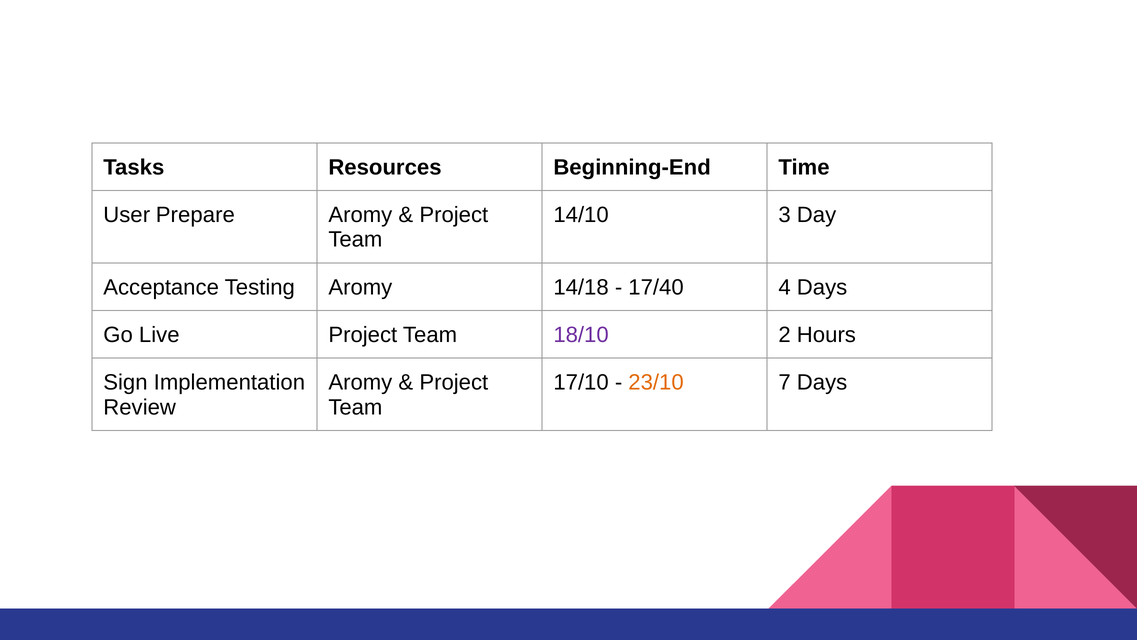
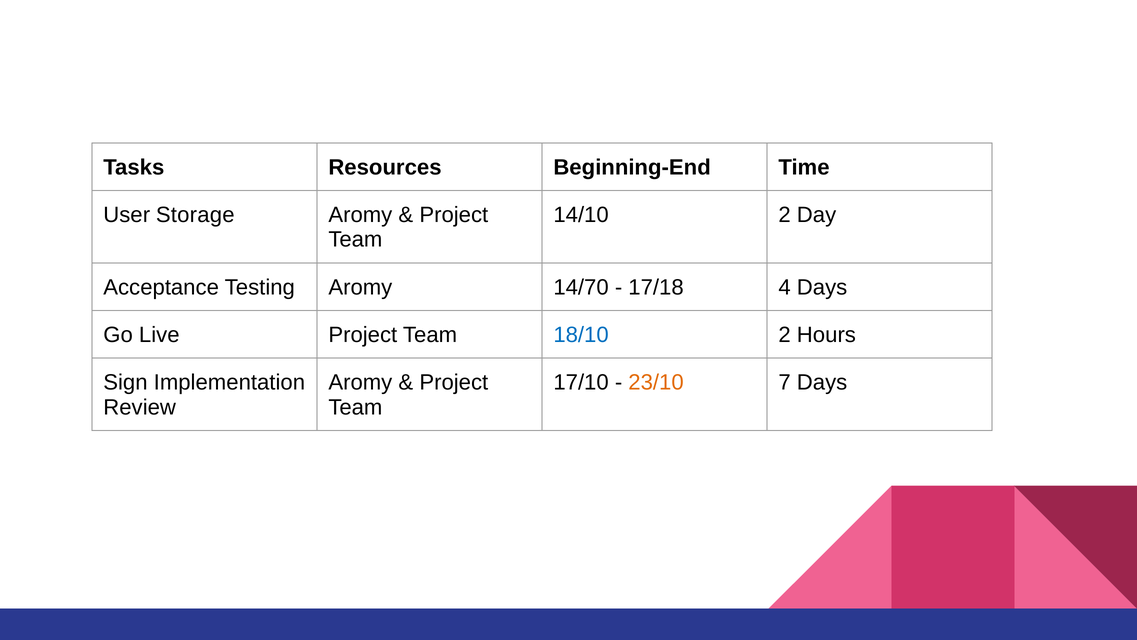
Prepare: Prepare -> Storage (195, 215)
14/10 3: 3 -> 2 (785, 215)
14/18: 14/18 -> 14/70 (581, 287)
17/40: 17/40 -> 17/18 (656, 287)
18/10 colour: purple -> blue (581, 335)
